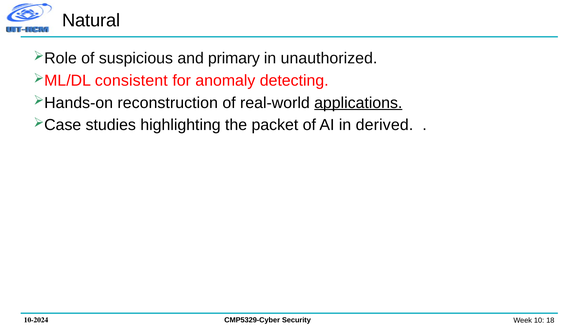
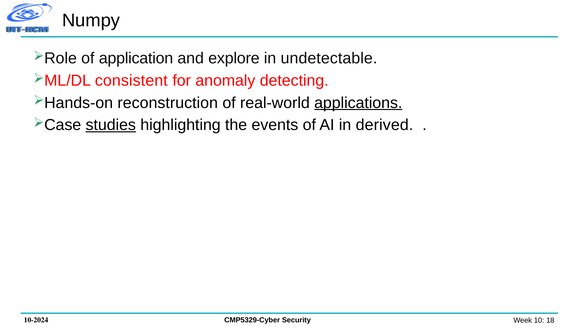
Natural: Natural -> Numpy (91, 20)
suspicious: suspicious -> application (136, 58)
primary: primary -> explore (234, 58)
unauthorized: unauthorized -> undetectable (329, 58)
studies underline: none -> present (111, 125)
packet: packet -> events (275, 125)
